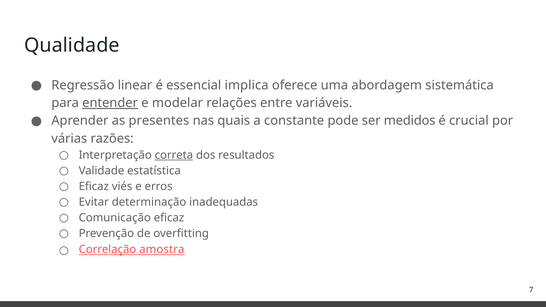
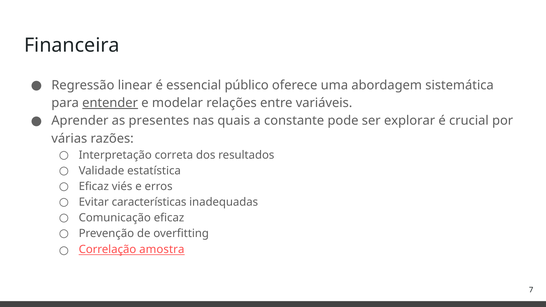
Qualidade: Qualidade -> Financeira (72, 45)
implica: implica -> público (247, 85)
medidos: medidos -> explorar (410, 121)
correta underline: present -> none (174, 155)
determinação: determinação -> características (149, 202)
